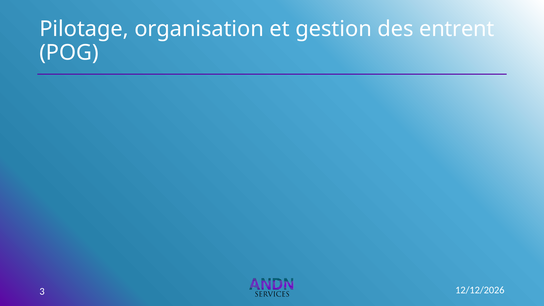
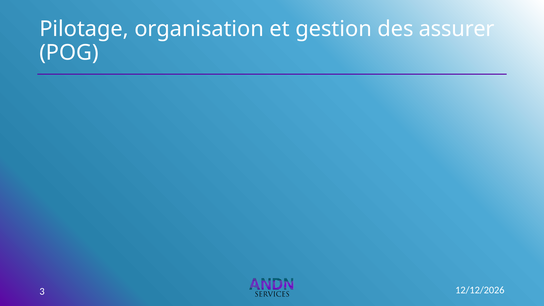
entrent: entrent -> assurer (457, 29)
